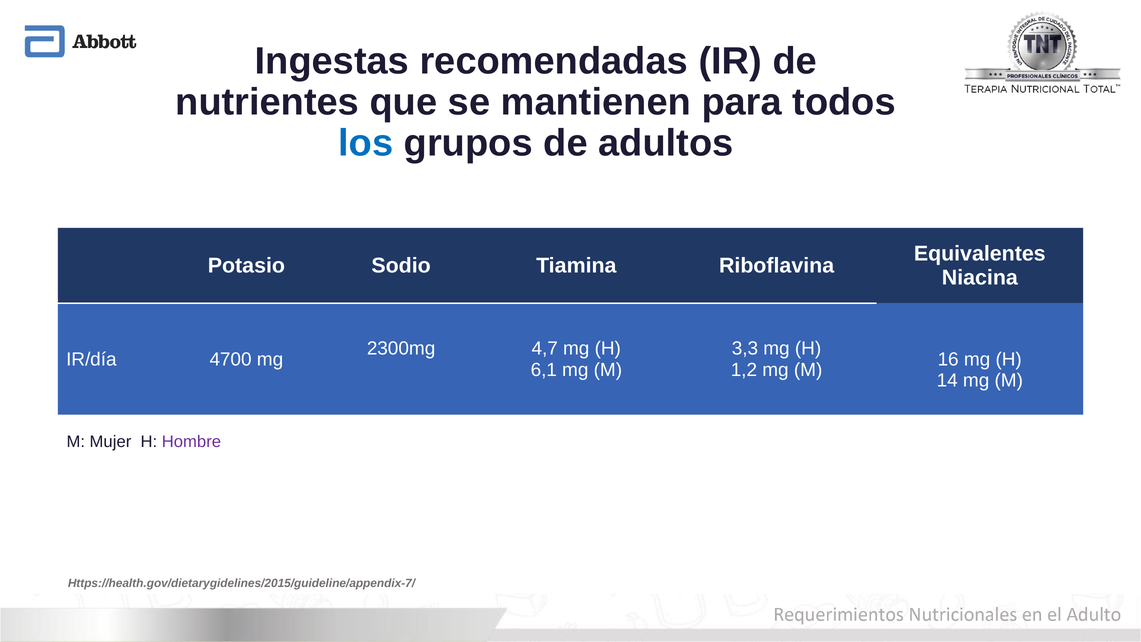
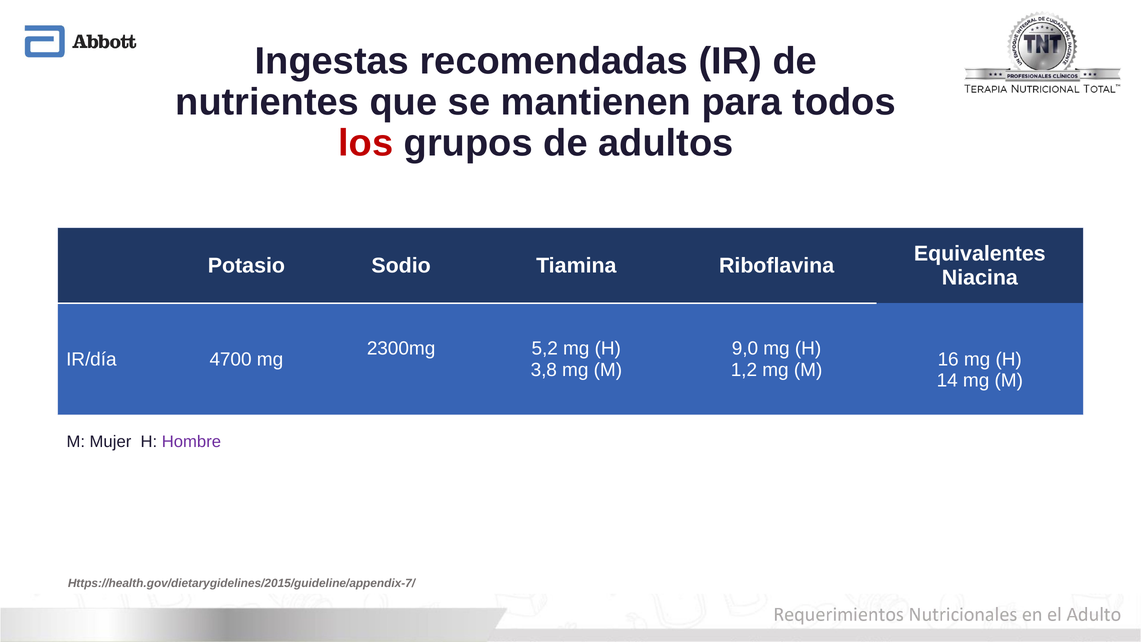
los colour: blue -> red (366, 143)
4,7: 4,7 -> 5,2 (545, 349)
3,3: 3,3 -> 9,0 (745, 349)
6,1: 6,1 -> 3,8 (544, 370)
